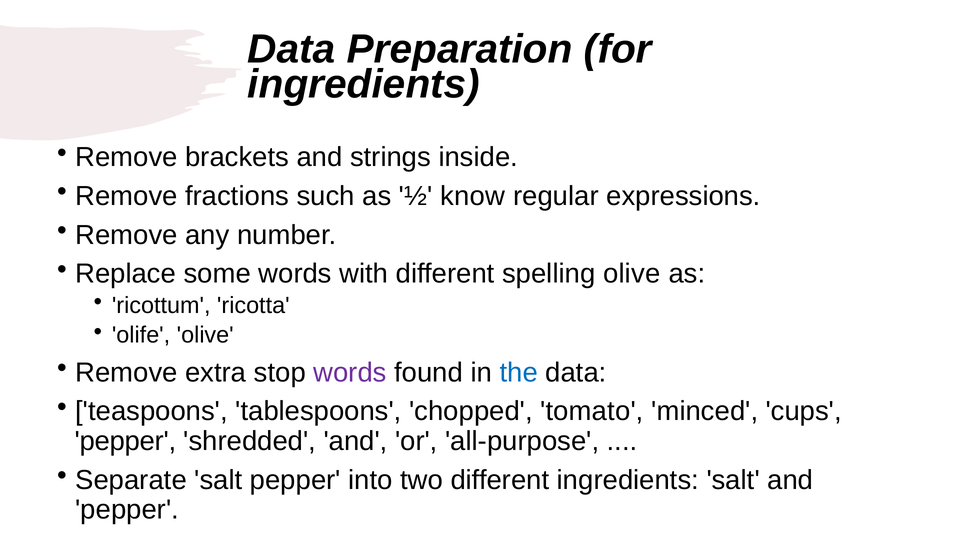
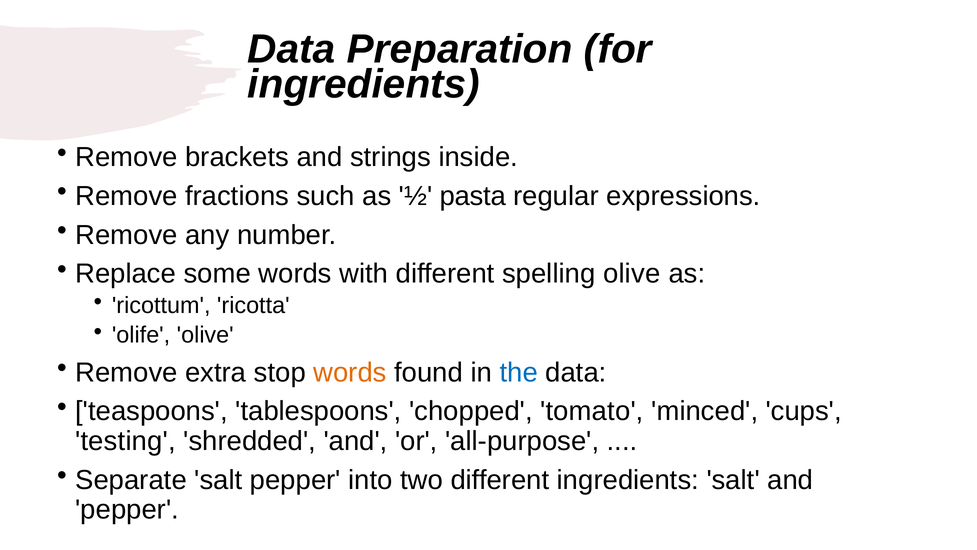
know: know -> pasta (473, 196)
words colour: purple -> orange (350, 372)
pepper: pepper -> testing (125, 441)
